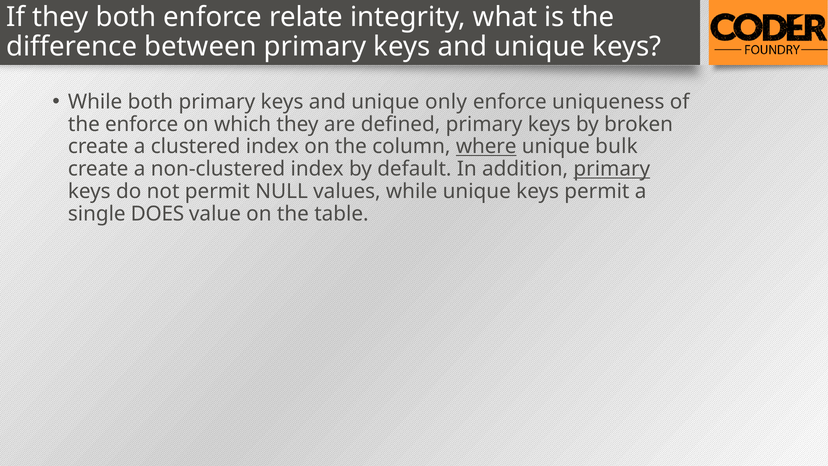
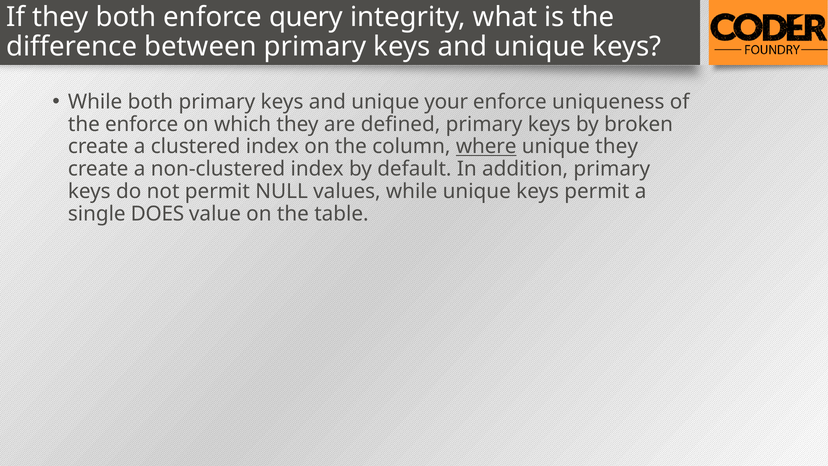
relate: relate -> query (306, 17)
only: only -> your (446, 102)
unique bulk: bulk -> they (617, 147)
primary underline: present -> none (612, 169)
